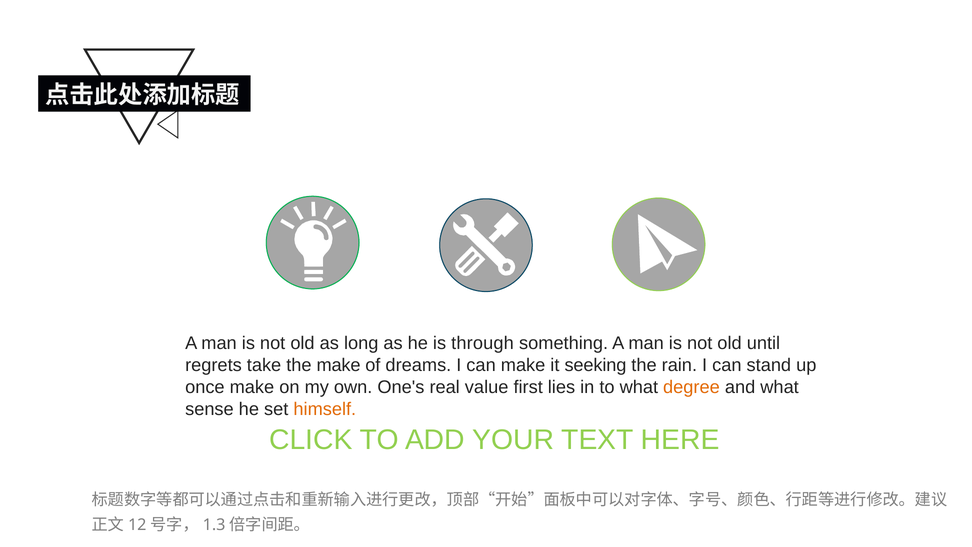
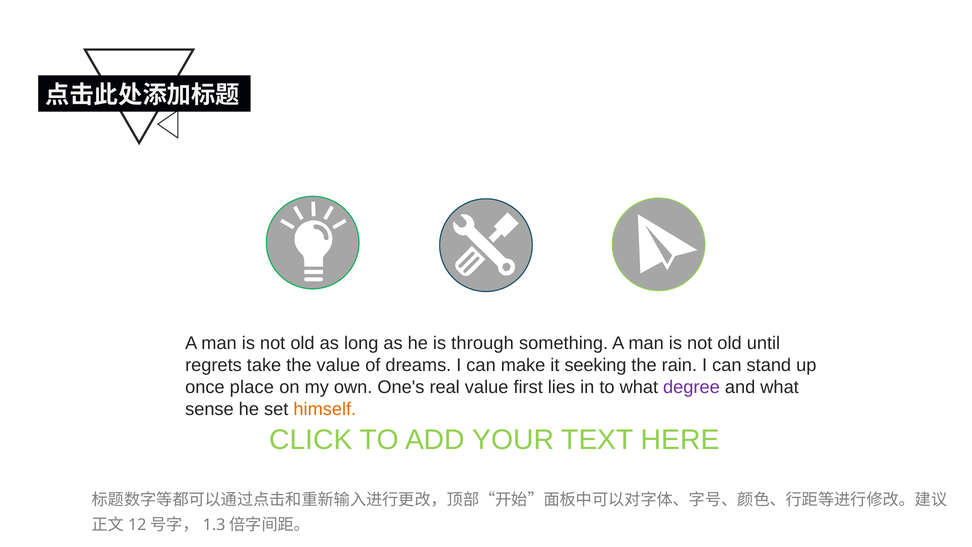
the make: make -> value (338, 365)
once make: make -> place (252, 387)
degree colour: orange -> purple (691, 387)
